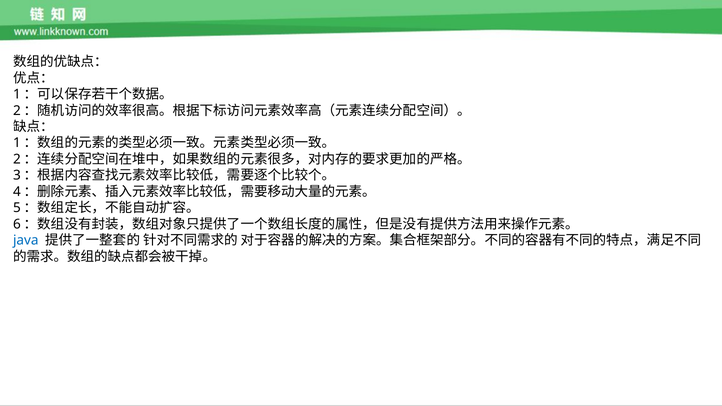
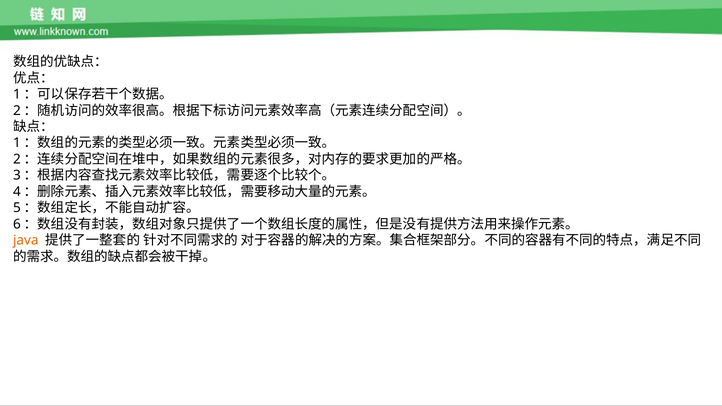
java colour: blue -> orange (26, 241)
